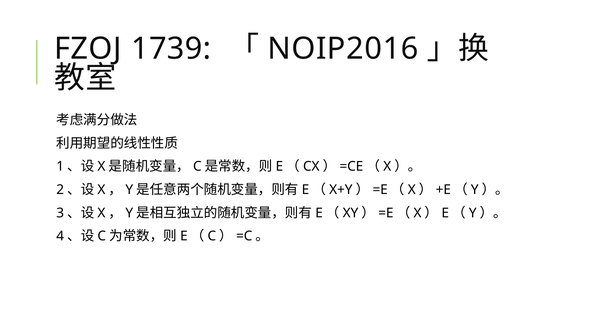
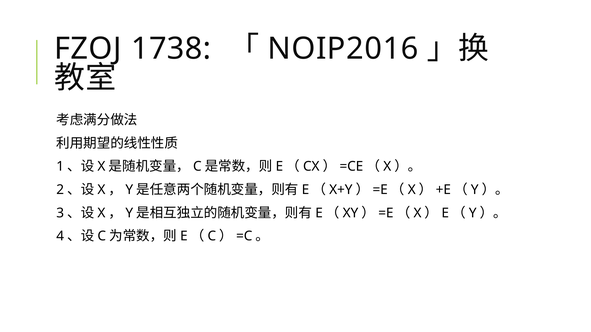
1739: 1739 -> 1738 (171, 49)
